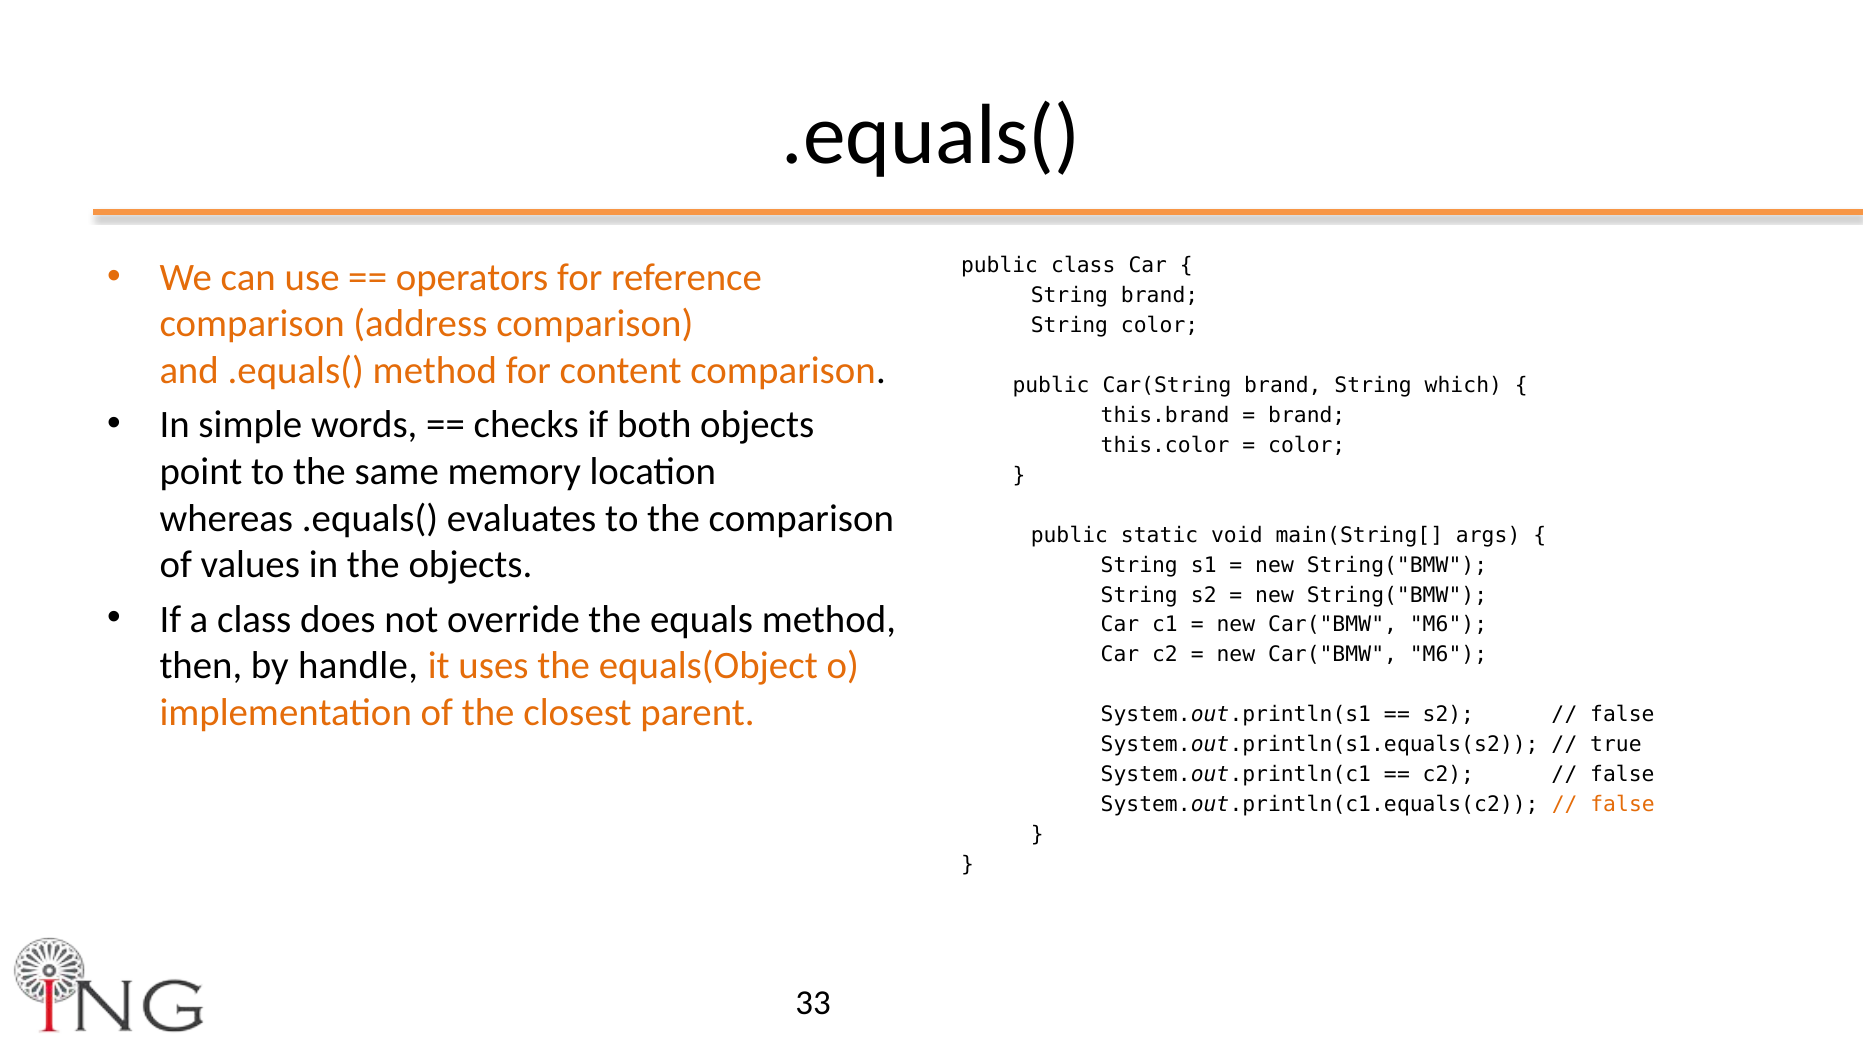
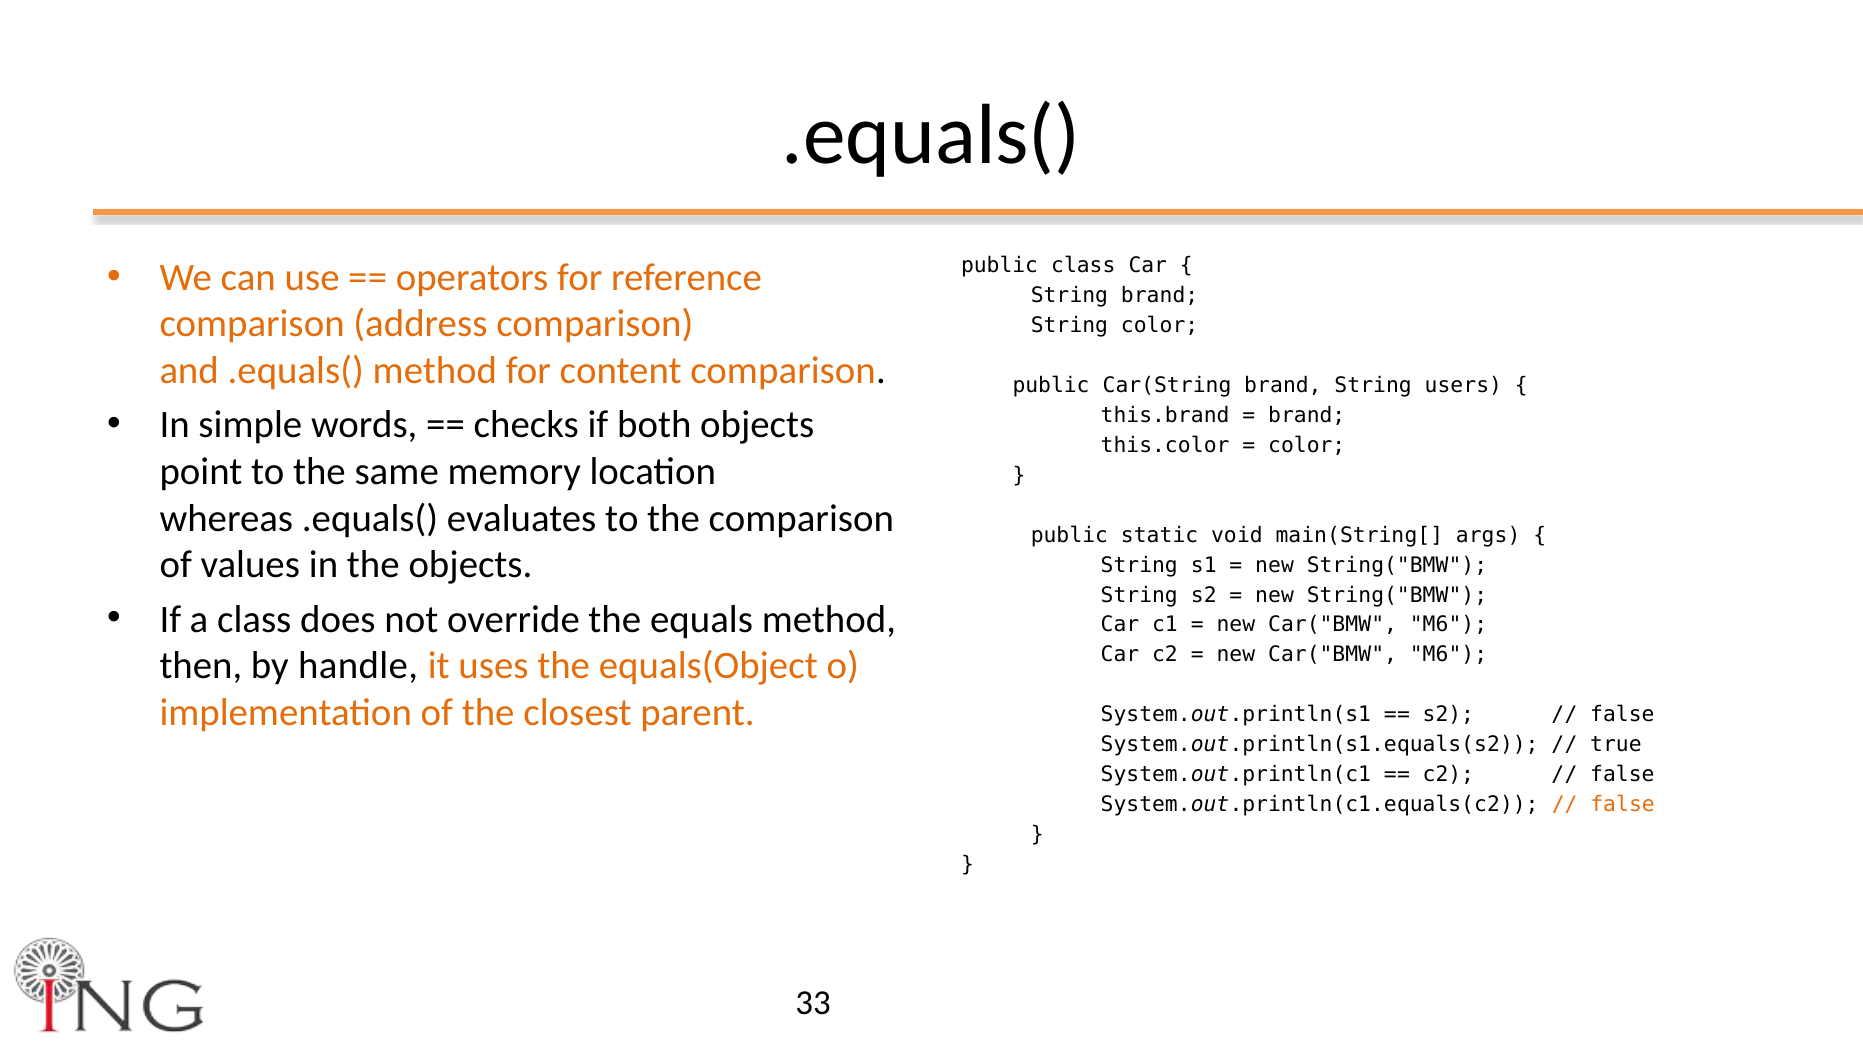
which: which -> users (1463, 386)
